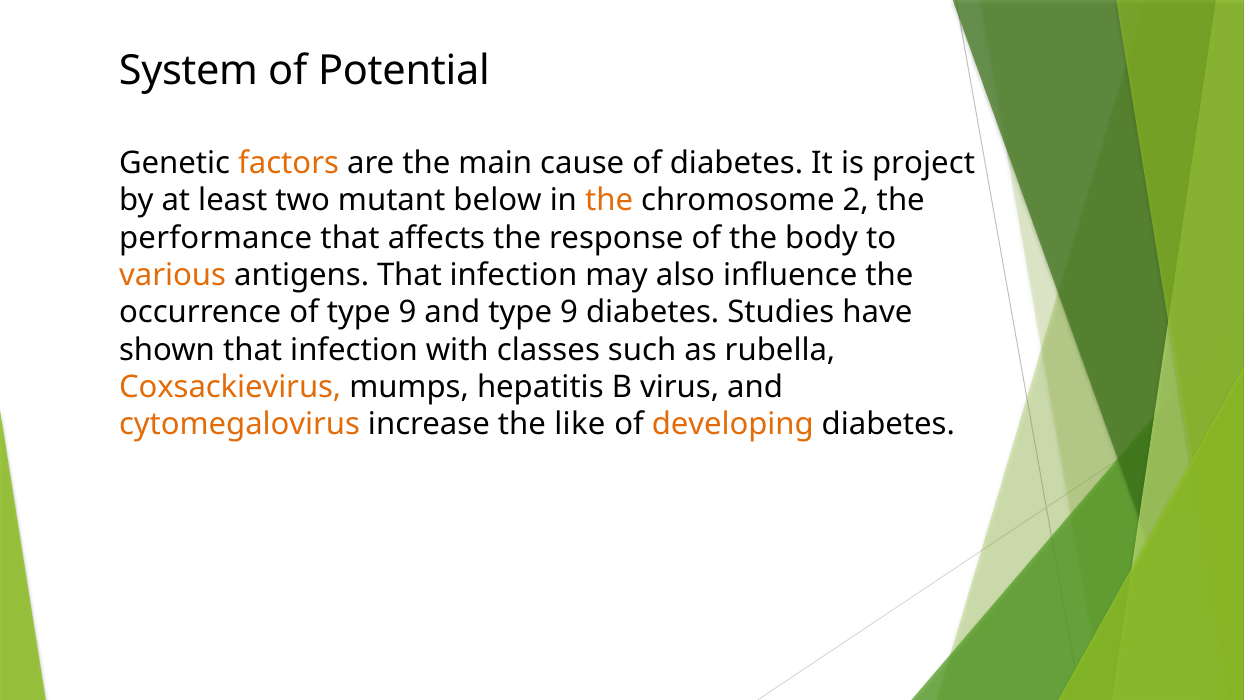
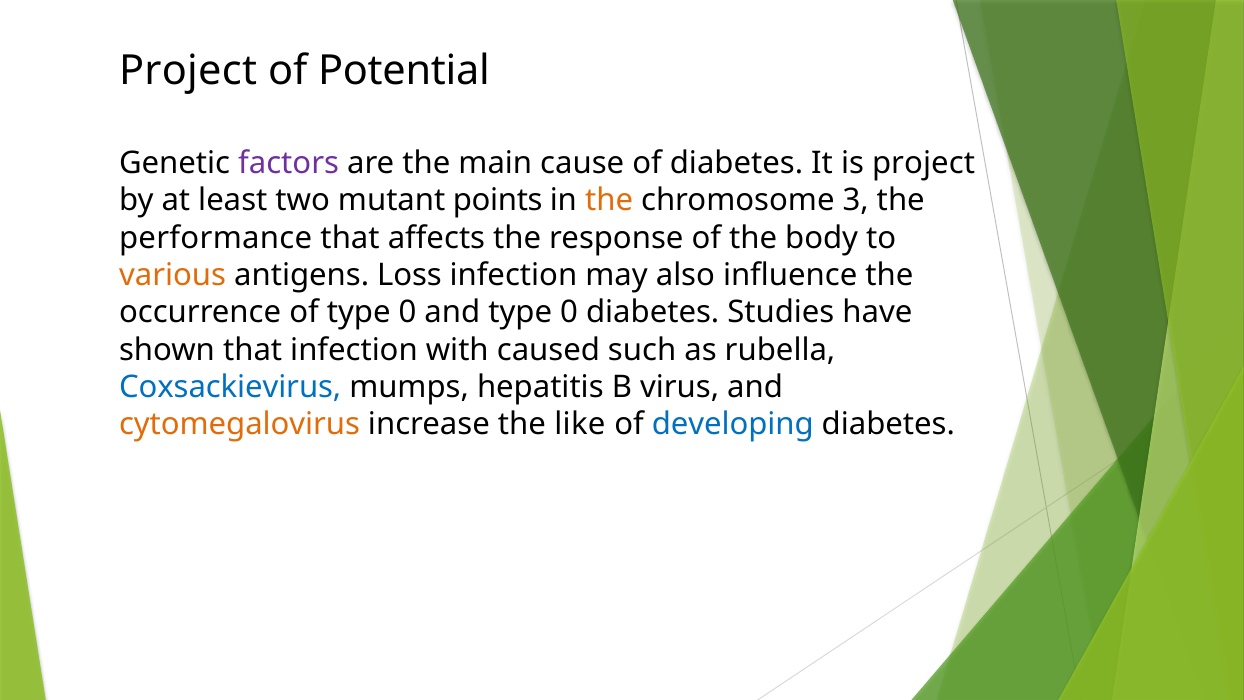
System: System -> Project (188, 71)
factors colour: orange -> purple (289, 163)
below: below -> points (498, 200)
2: 2 -> 3 (856, 200)
antigens That: That -> Loss (409, 275)
of type 9: 9 -> 0 (407, 312)
and type 9: 9 -> 0 (569, 312)
classes: classes -> caused (548, 350)
Coxsackievirus colour: orange -> blue (230, 387)
developing colour: orange -> blue (733, 424)
